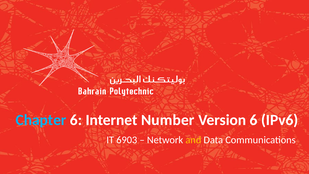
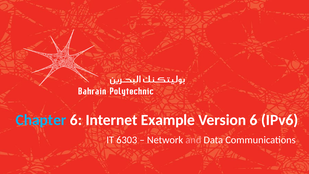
Number: Number -> Example (168, 120)
6903: 6903 -> 6303 (127, 140)
and colour: yellow -> pink (193, 140)
